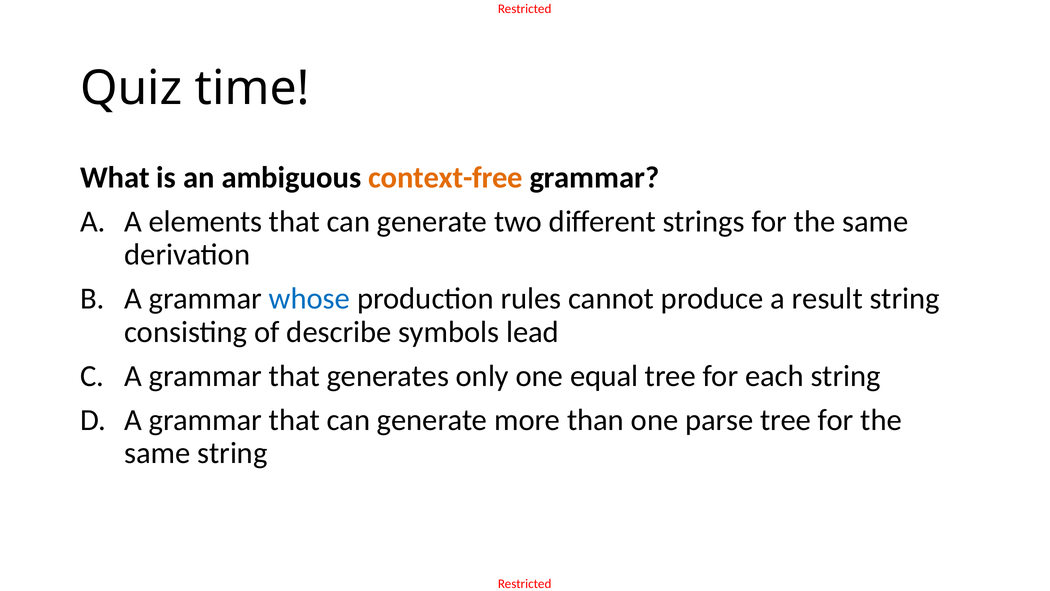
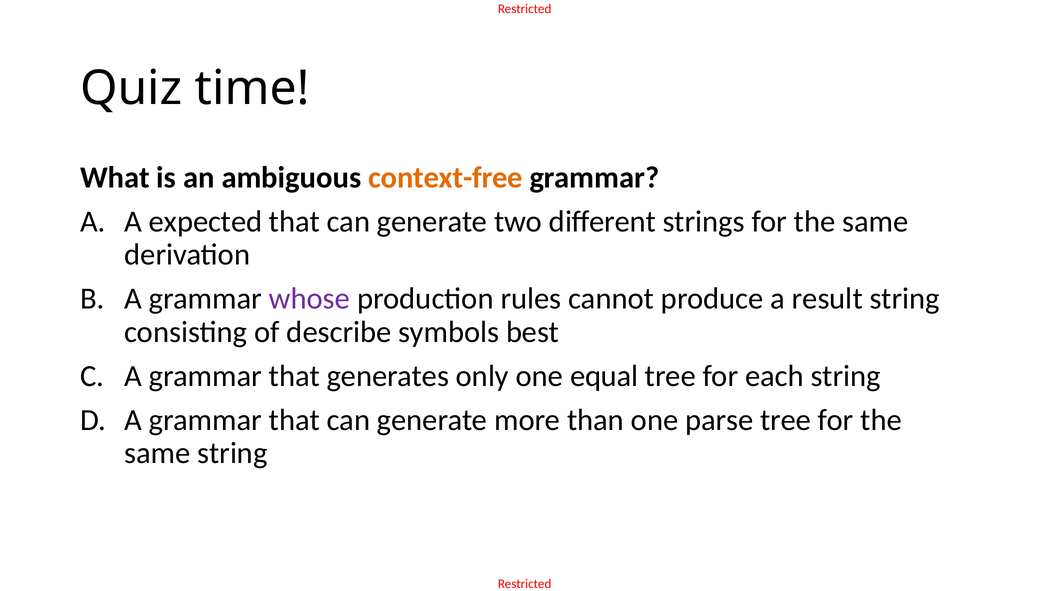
elements: elements -> expected (206, 222)
whose colour: blue -> purple (310, 299)
lead: lead -> best (533, 332)
